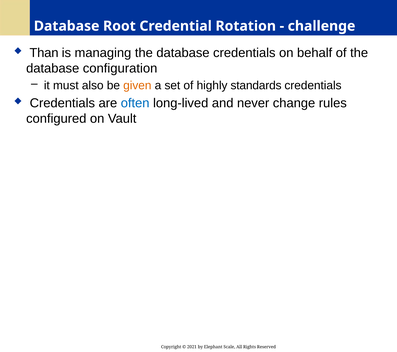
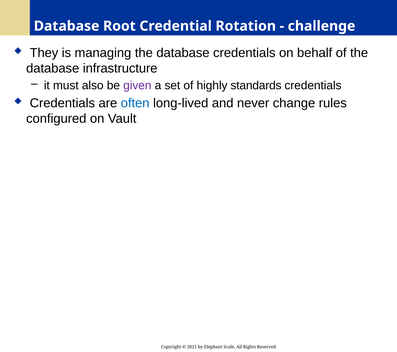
Than: Than -> They (44, 53)
configuration: configuration -> infrastructure (120, 68)
given colour: orange -> purple (137, 85)
